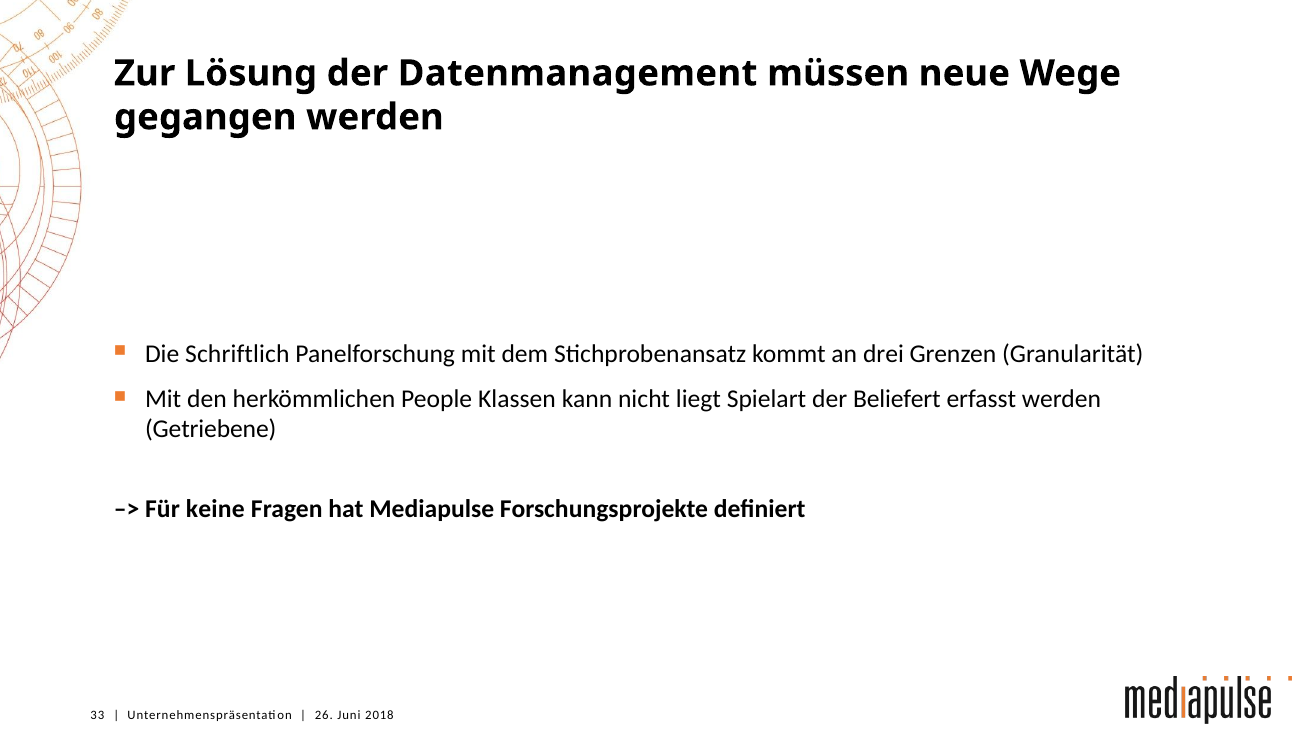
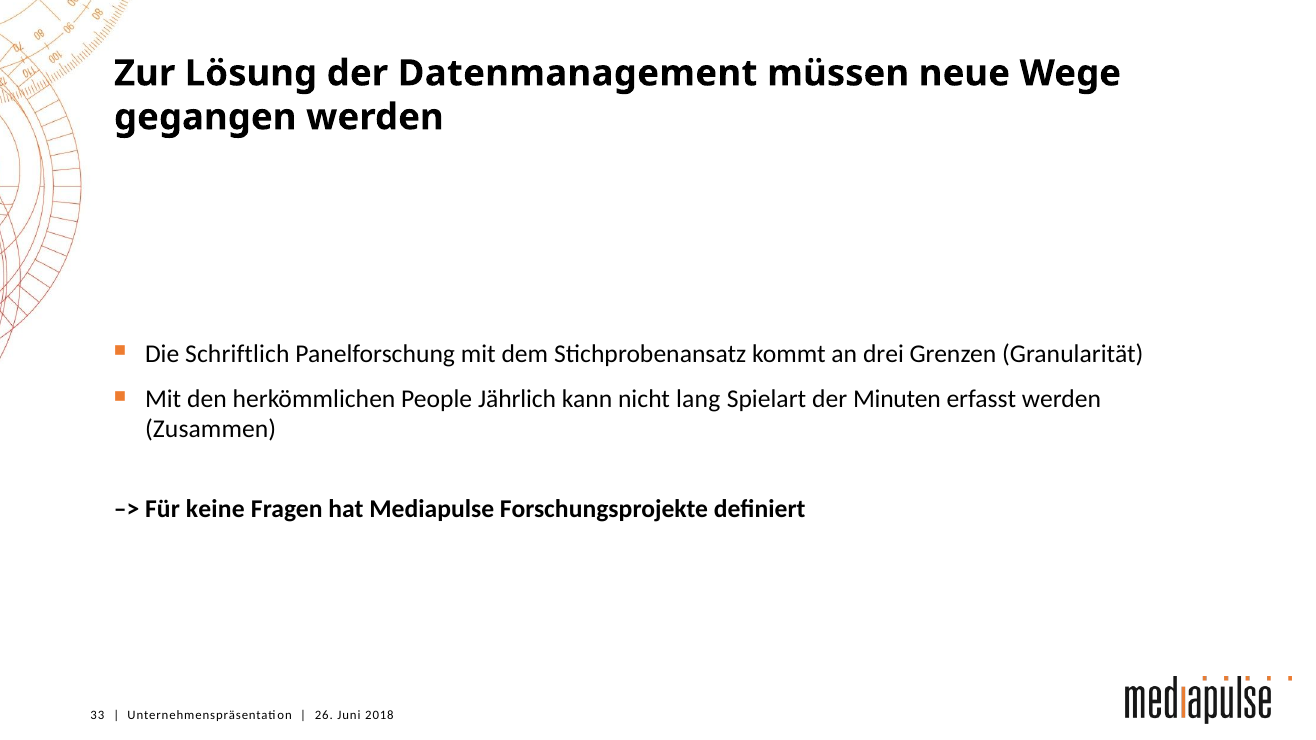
Klassen: Klassen -> Jährlich (517, 400)
liegt: liegt -> lang (698, 400)
Beliefert: Beliefert -> Minuten (897, 400)
Getriebene: Getriebene -> Zusammen (211, 429)
